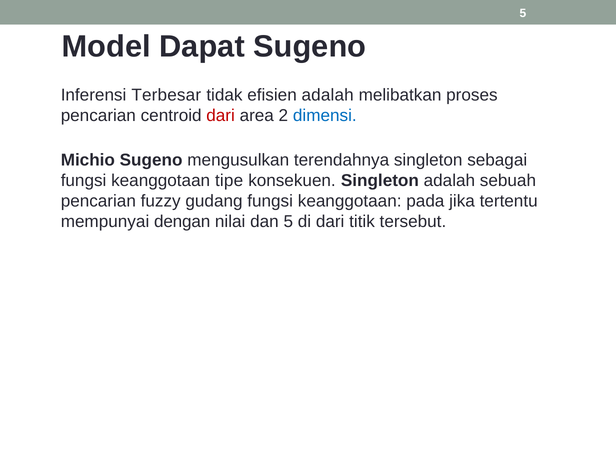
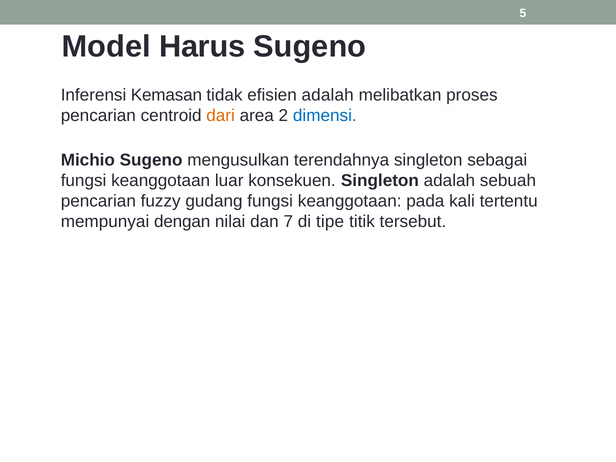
Dapat: Dapat -> Harus (202, 46)
Terbesar: Terbesar -> Kemasan (166, 95)
dari colour: red -> orange (221, 116)
tipe: tipe -> luar (229, 181)
jika: jika -> kali (462, 201)
dan 5: 5 -> 7 (288, 222)
di dari: dari -> tipe (330, 222)
